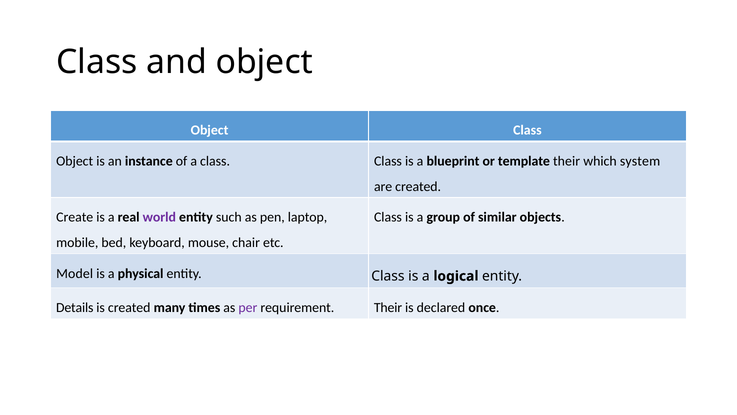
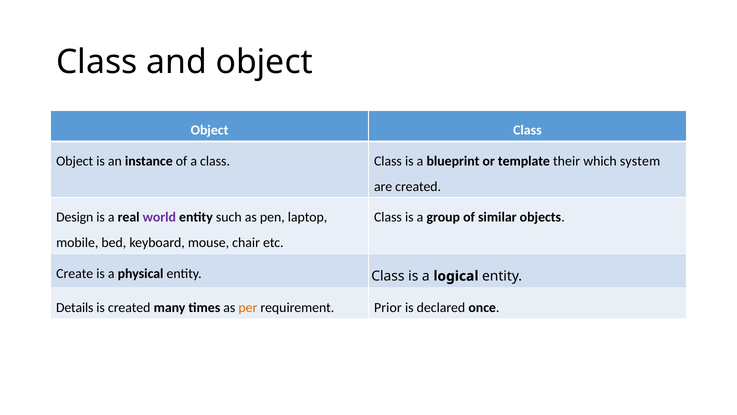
Create: Create -> Design (75, 217)
Model: Model -> Create (75, 273)
per colour: purple -> orange (248, 307)
requirement Their: Their -> Prior (388, 307)
